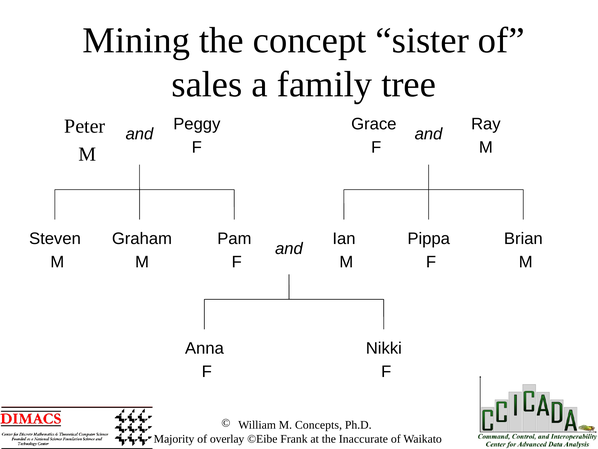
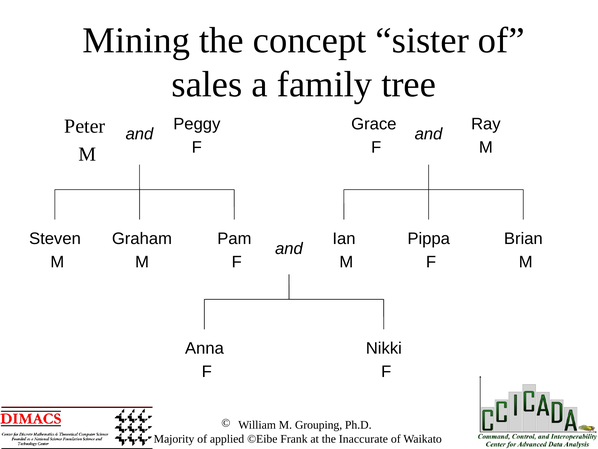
Concepts: Concepts -> Grouping (319, 424)
overlay: overlay -> applied (227, 438)
